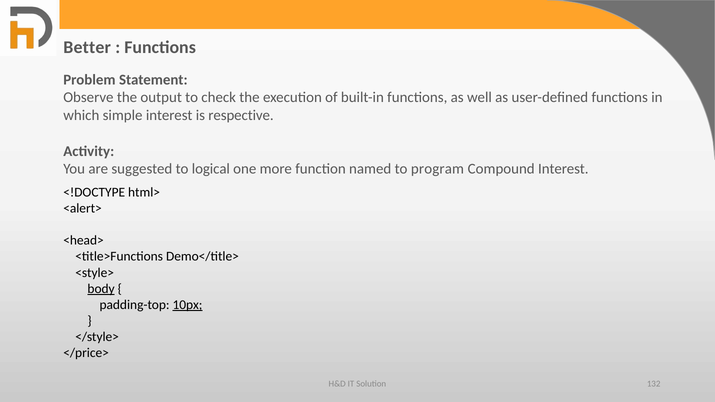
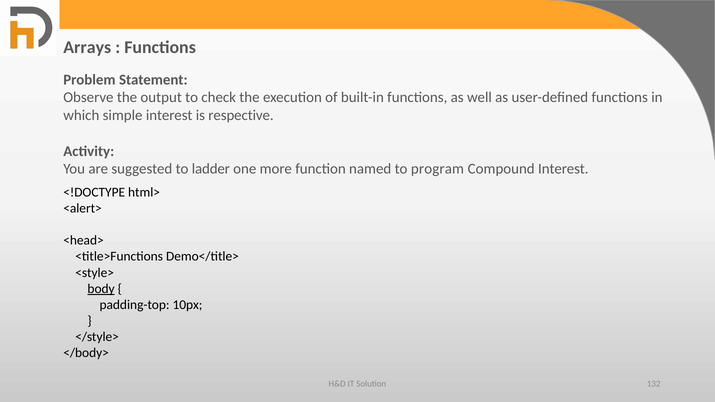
Better: Better -> Arrays (87, 47)
logical: logical -> ladder (211, 169)
10px underline: present -> none (187, 305)
</price>: </price> -> </body> (86, 353)
